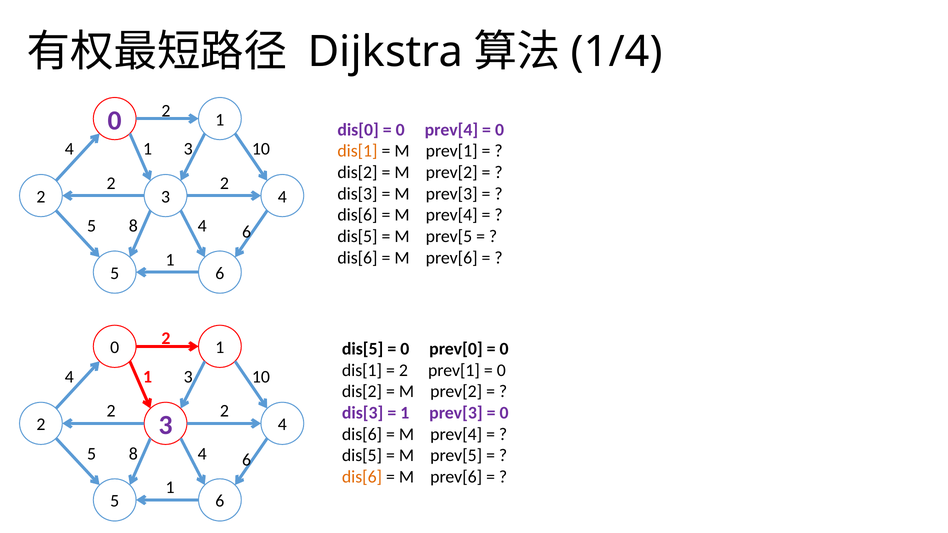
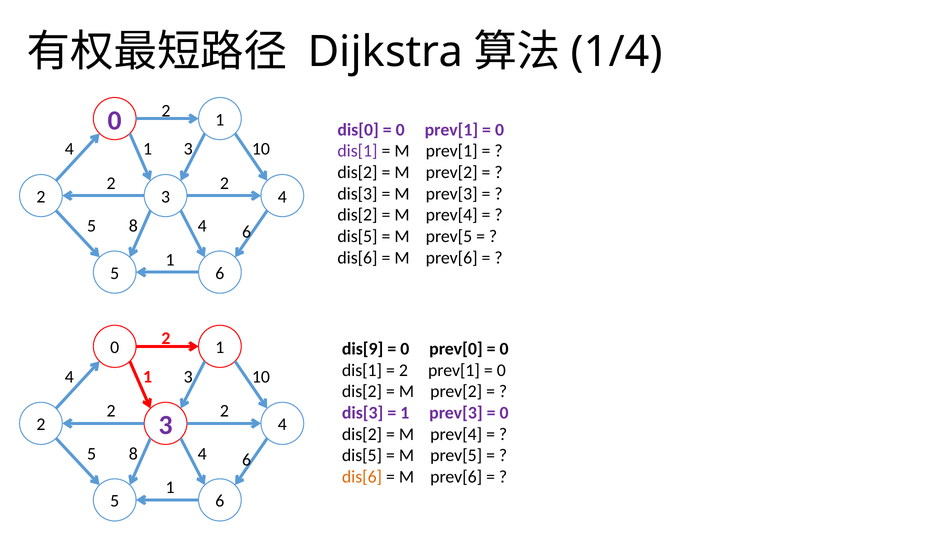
0 prev[4: prev[4 -> prev[1 (451, 130)
dis[1 colour: orange -> purple (357, 151)
dis[6: dis[6 -> dis[2 (357, 215)
dis[5: dis[5 -> dis[9 (363, 349)
dis[6: dis[6 -> dis[2 (362, 434)
